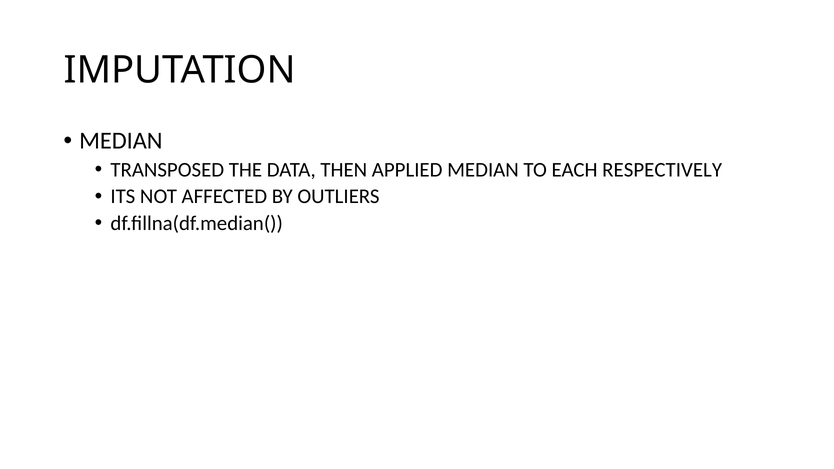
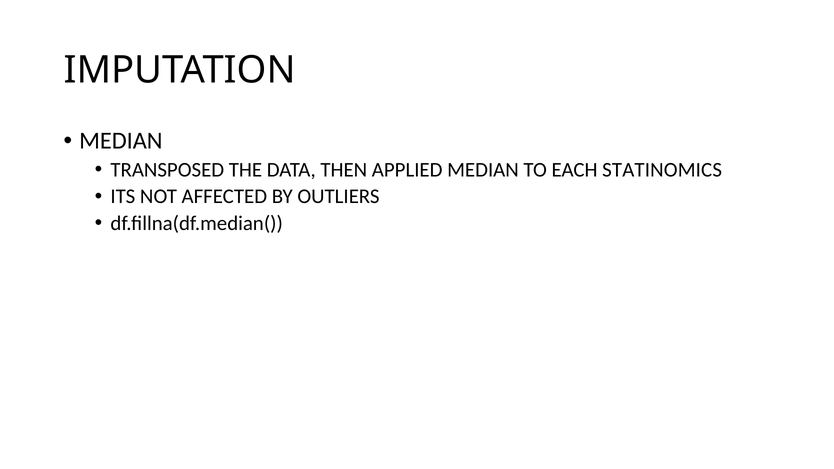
RESPECTIVELY: RESPECTIVELY -> STATINOMICS (662, 170)
